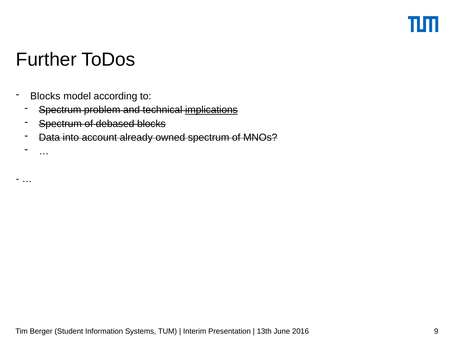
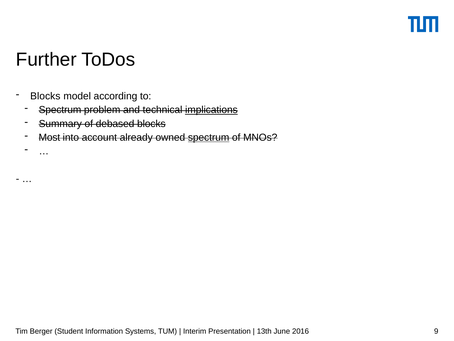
Spectrum: Spectrum -> Summary (60, 123)
Data: Data -> Most (49, 137)
spectrum underline: none -> present (209, 137)
